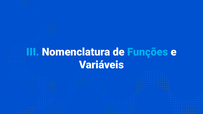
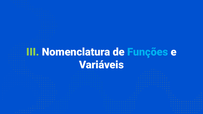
III colour: light blue -> light green (33, 52)
